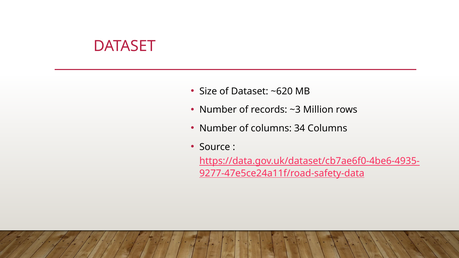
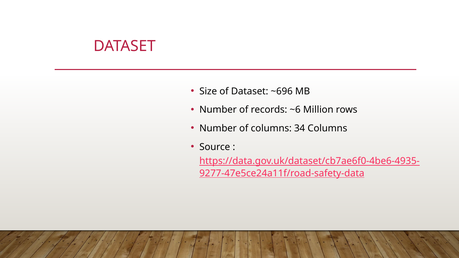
~620: ~620 -> ~696 (282, 91)
~3: ~3 -> ~6 (295, 110)
